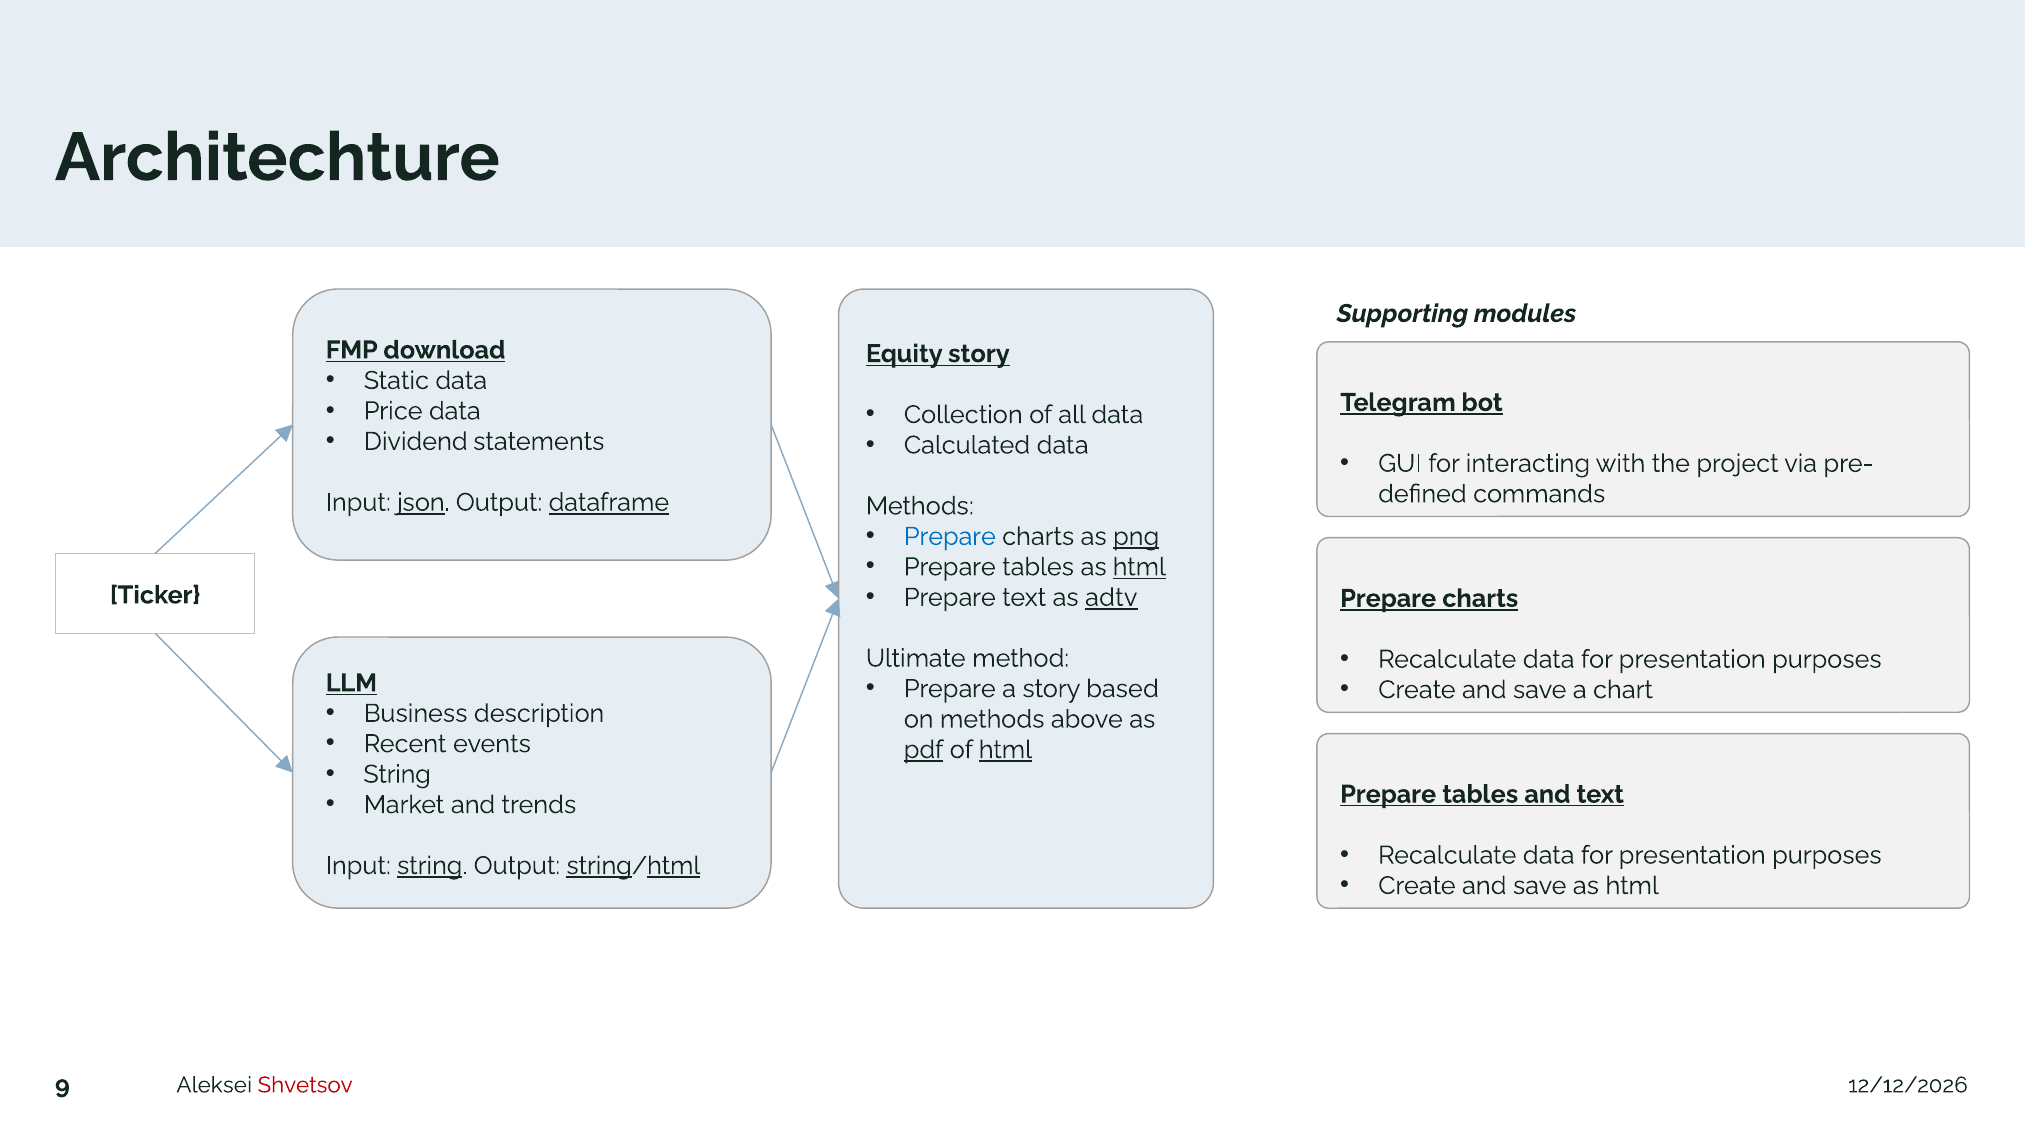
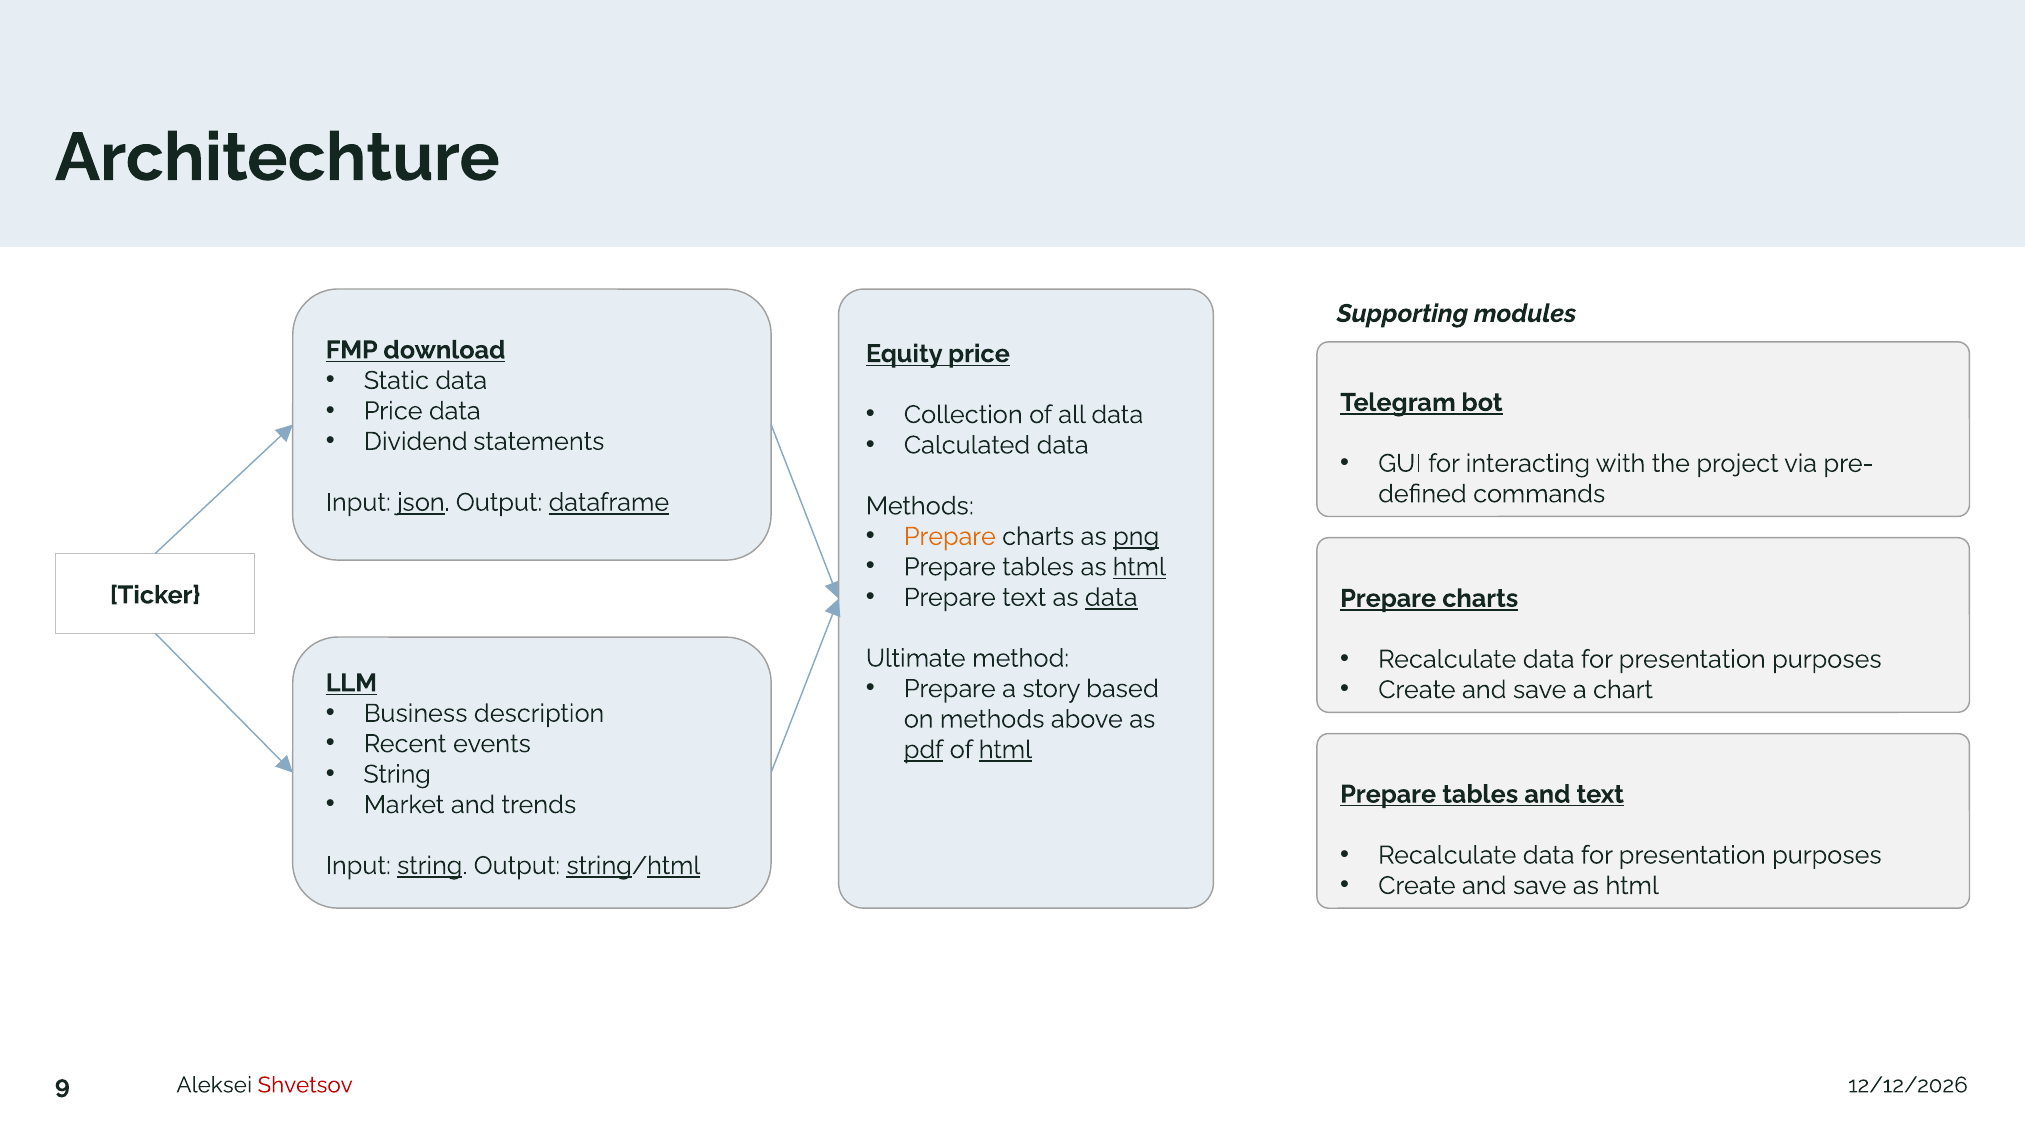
Equity story: story -> price (979, 354)
Prepare colour: blue -> orange (950, 537)
as adtv: adtv -> data (1111, 597)
